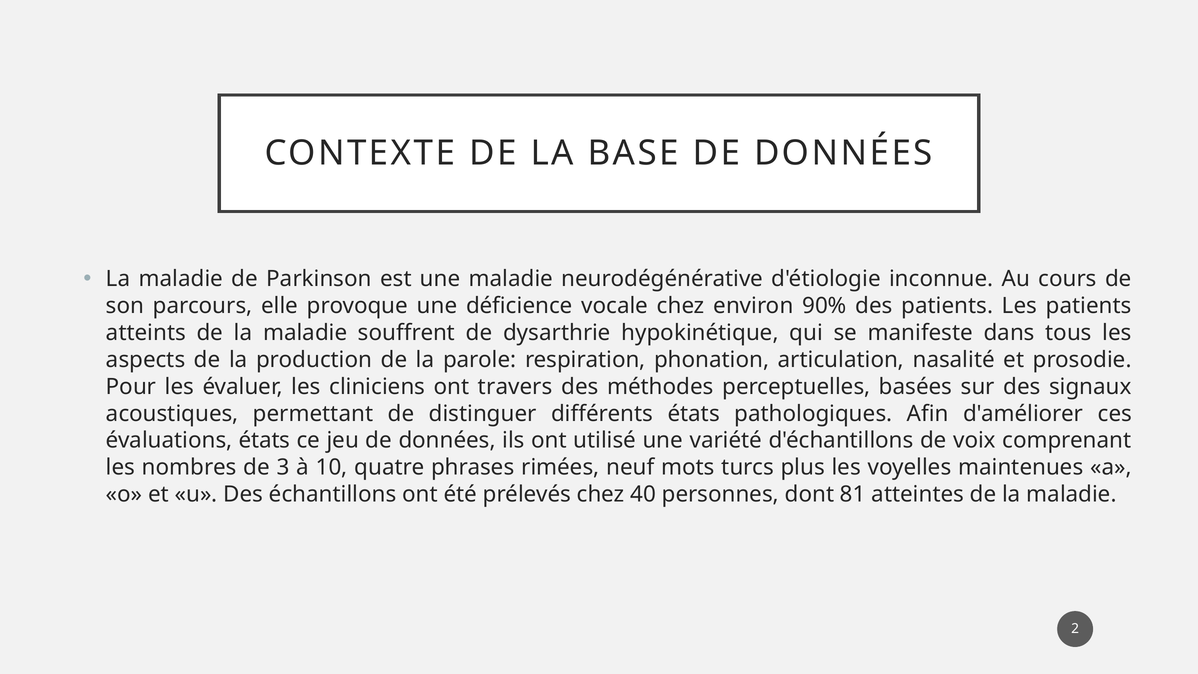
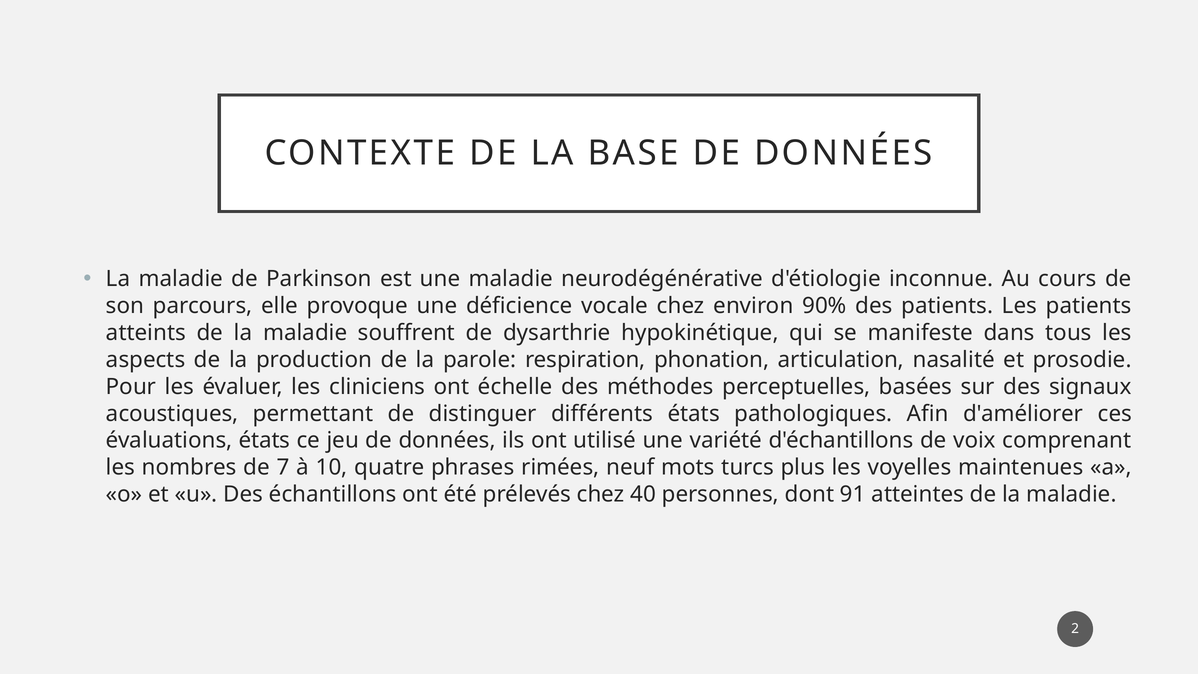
travers: travers -> échelle (515, 387)
3: 3 -> 7 (283, 467)
81: 81 -> 91 (853, 494)
